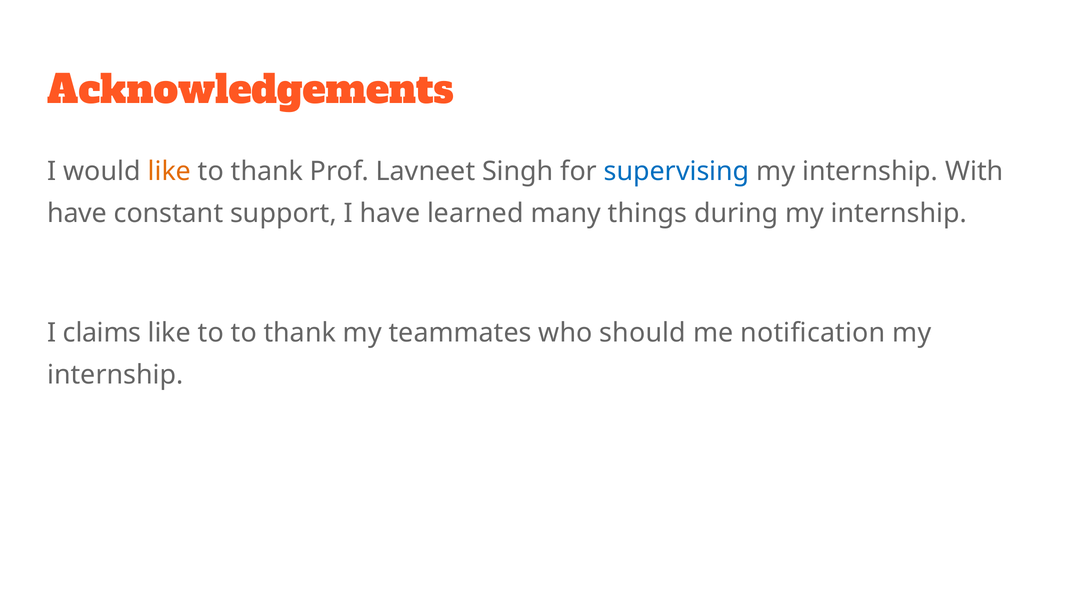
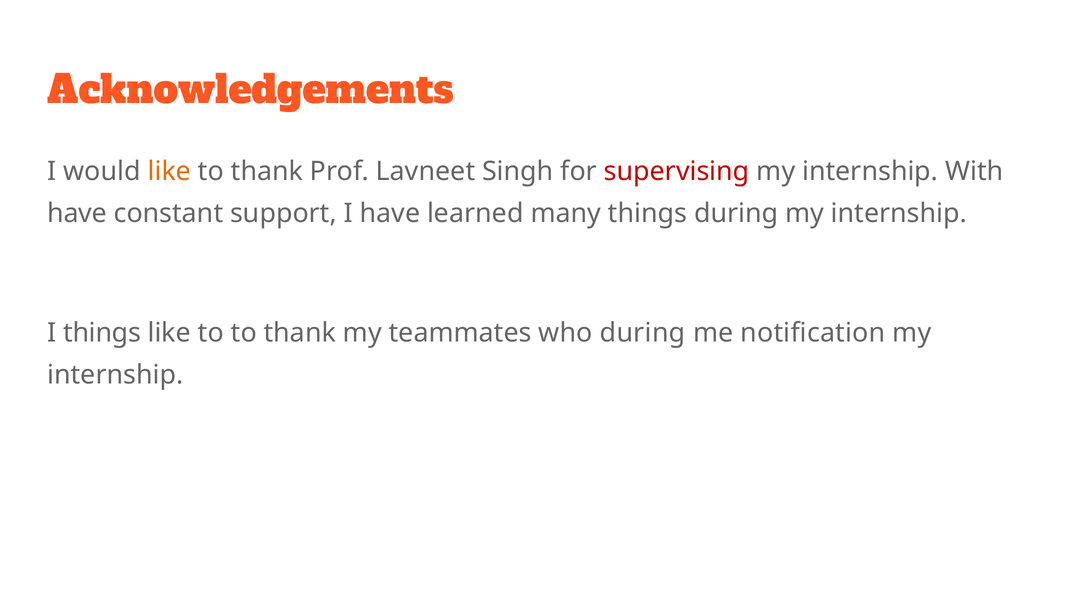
supervising colour: blue -> red (677, 171)
I claims: claims -> things (102, 333)
who should: should -> during (643, 333)
